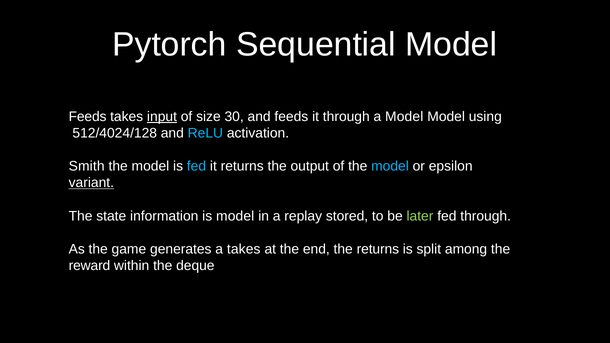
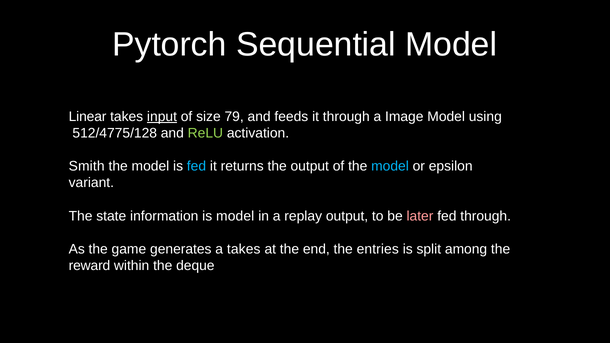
Feeds: Feeds -> Linear (88, 117)
30: 30 -> 79 (234, 117)
a Model: Model -> Image (404, 117)
512/4024/128: 512/4024/128 -> 512/4775/128 (115, 133)
ReLU colour: light blue -> light green (205, 133)
variant underline: present -> none (91, 183)
replay stored: stored -> output (347, 216)
later colour: light green -> pink (420, 216)
the returns: returns -> entries (378, 249)
